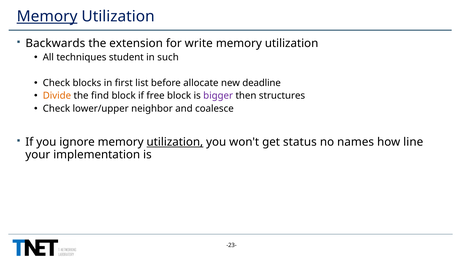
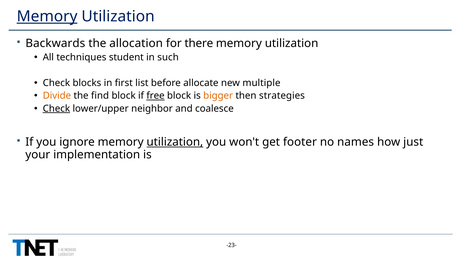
extension: extension -> allocation (136, 44)
write: write -> there (199, 44)
deadline: deadline -> multiple (261, 83)
free underline: none -> present (156, 96)
bigger colour: purple -> orange (218, 96)
structures: structures -> strategies (282, 96)
Check underline: none -> present (56, 109)
status: status -> footer (300, 142)
line: line -> just (413, 142)
